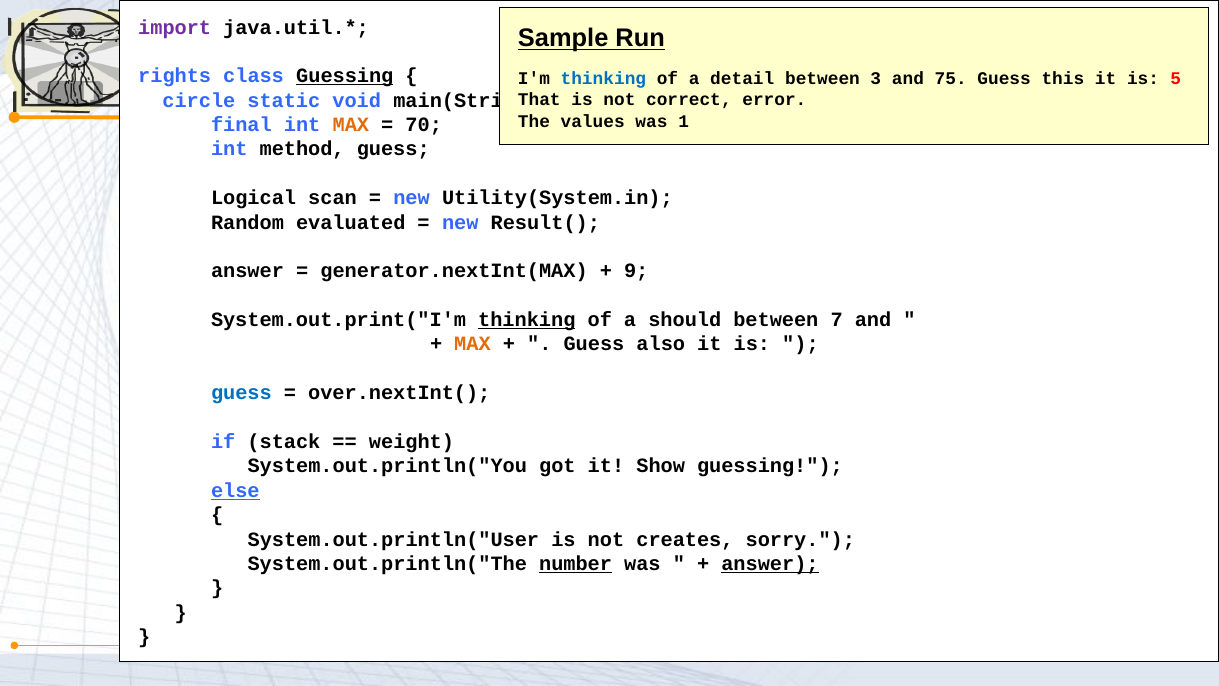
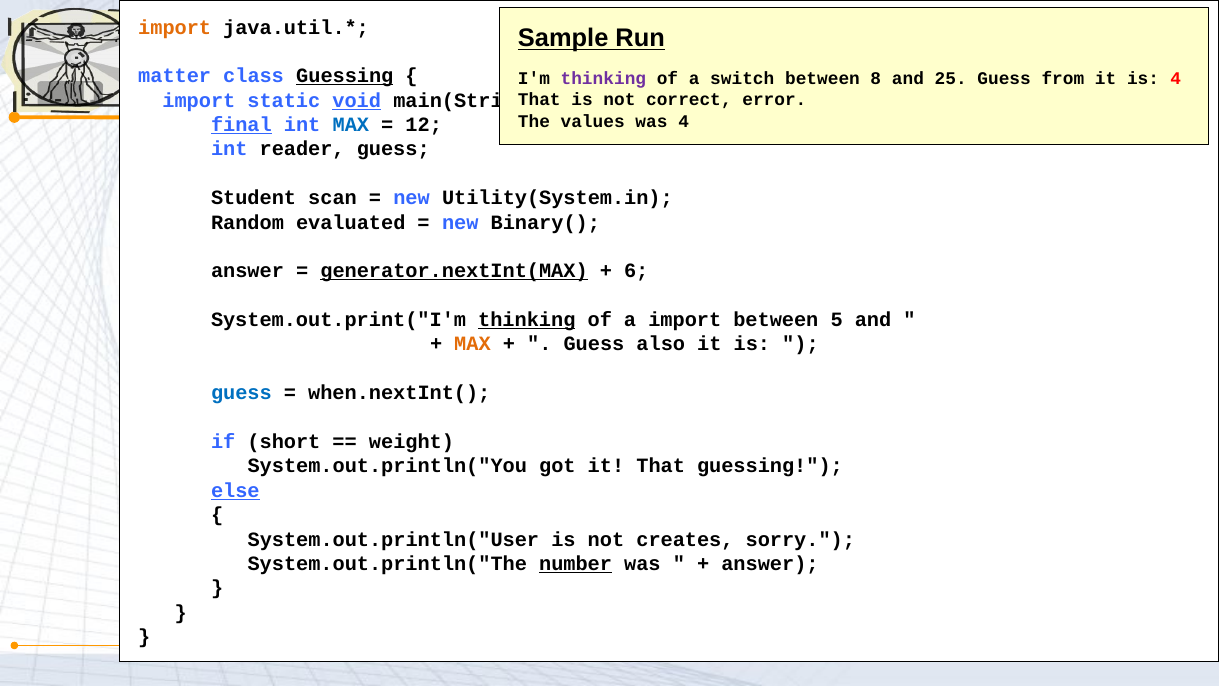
import colour: purple -> orange (175, 27)
rights: rights -> matter (175, 76)
thinking colour: blue -> purple (603, 79)
detail: detail -> switch (742, 79)
3: 3 -> 8 (876, 79)
75: 75 -> 25 (951, 79)
this: this -> from (1063, 79)
is 5: 5 -> 4 (1176, 79)
circle: circle -> import (199, 100)
void underline: none -> present (357, 100)
was 1: 1 -> 4 (684, 121)
final underline: none -> present (241, 125)
MAX colour: orange -> blue (351, 125)
70: 70 -> 12 (424, 125)
method: method -> reader (302, 149)
Logical: Logical -> Student (254, 198)
Result(: Result( -> Binary( (545, 222)
generator.nextInt(MAX underline: none -> present (454, 271)
9: 9 -> 6 (636, 271)
a should: should -> import (685, 320)
7: 7 -> 5 (837, 320)
over.nextInt(: over.nextInt( -> when.nextInt( (399, 393)
stack: stack -> short (284, 442)
it Show: Show -> That (661, 466)
answer underline: present -> none (770, 563)
